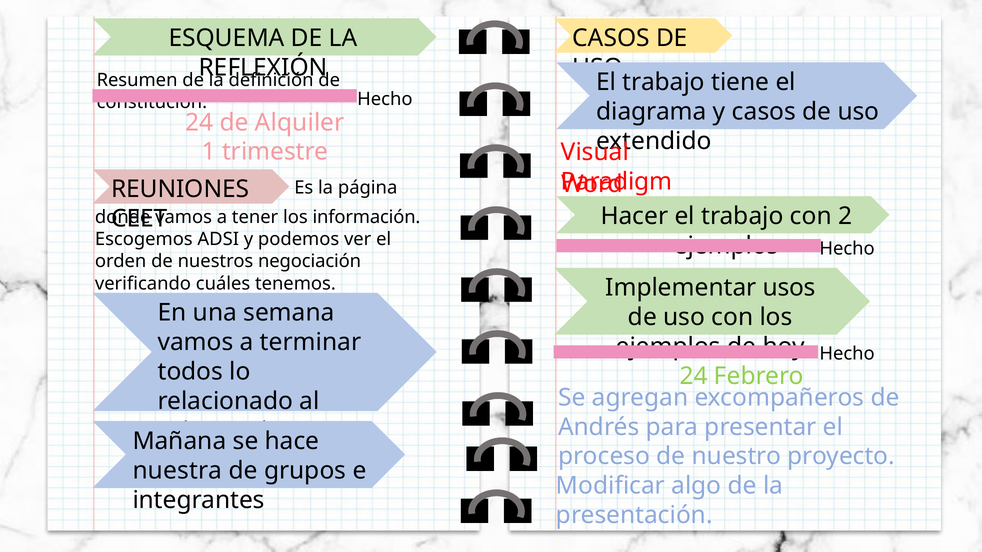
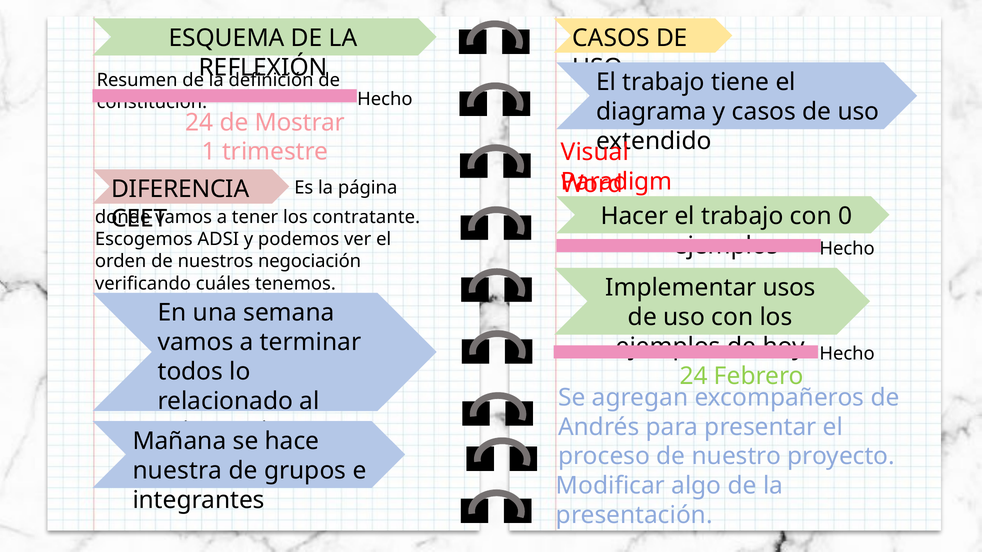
Alquiler: Alquiler -> Mostrar (300, 122)
REUNIONES: REUNIONES -> DIFERENCIA (180, 189)
2: 2 -> 0 (845, 216)
información: información -> contratante (366, 217)
